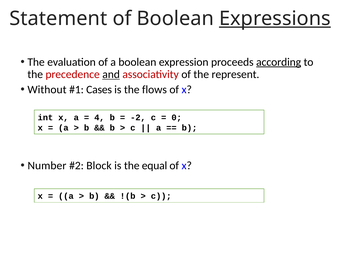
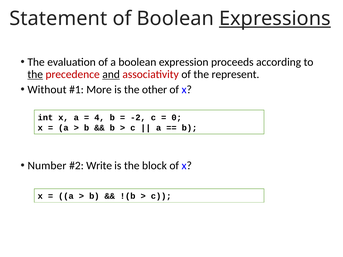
according underline: present -> none (279, 62)
the underline: none -> present (35, 74)
Cases: Cases -> More (99, 90)
flows: flows -> other (155, 90)
Block: Block -> Write (99, 166)
equal: equal -> block (154, 166)
